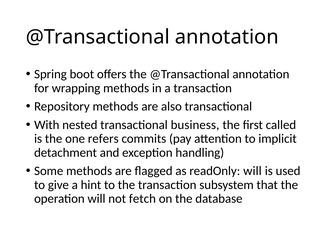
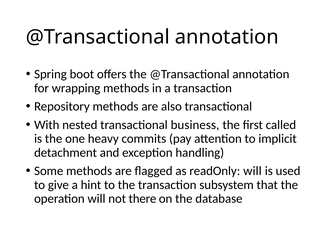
refers: refers -> heavy (103, 139)
fetch: fetch -> there (143, 198)
